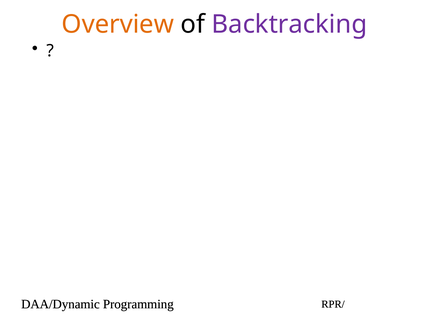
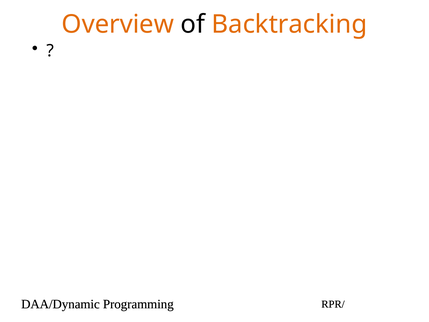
Backtracking colour: purple -> orange (289, 24)
